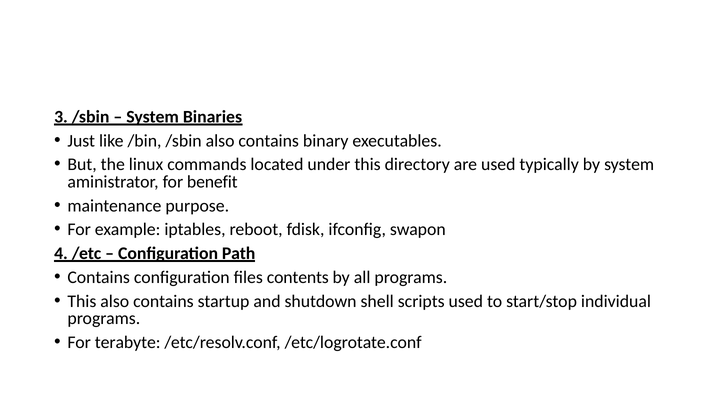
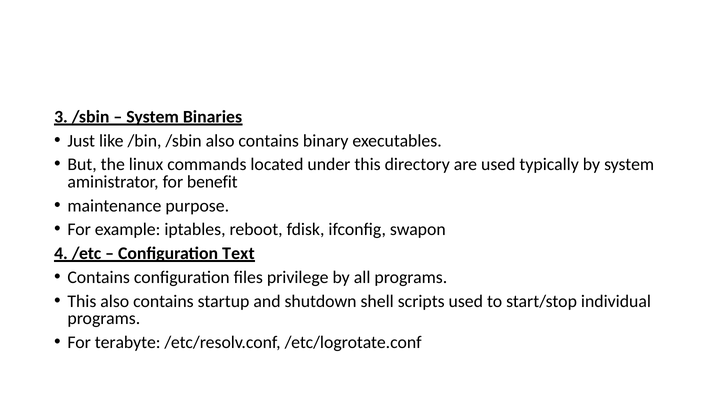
Path: Path -> Text (238, 254)
contents: contents -> privilege (298, 278)
